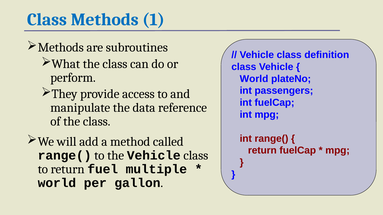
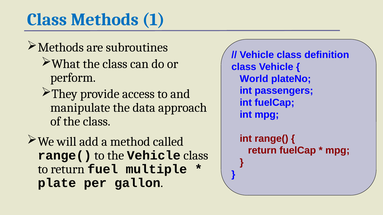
reference: reference -> approach (183, 108)
world: world -> plate (57, 183)
